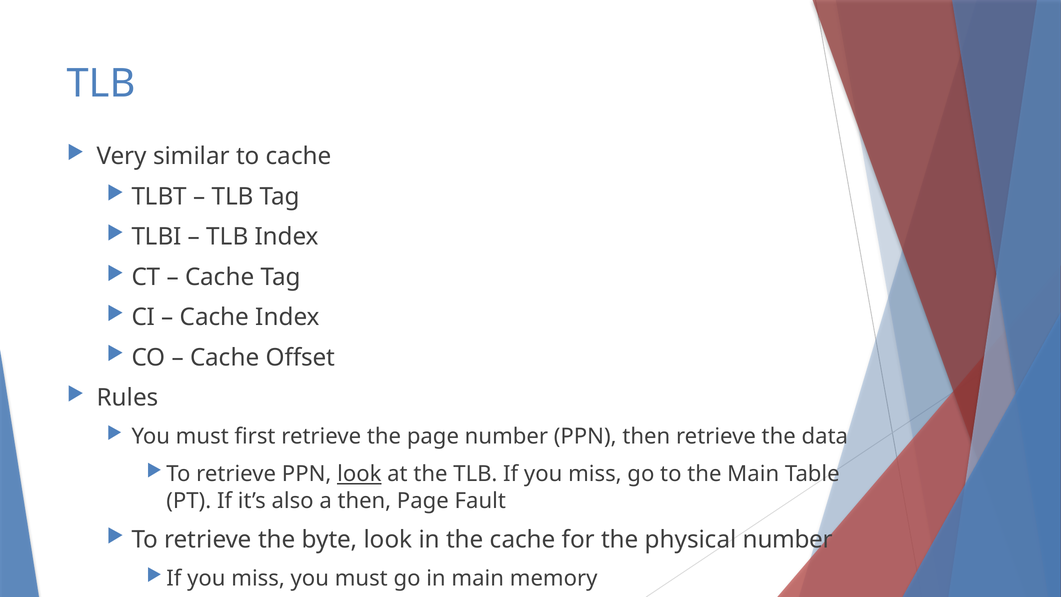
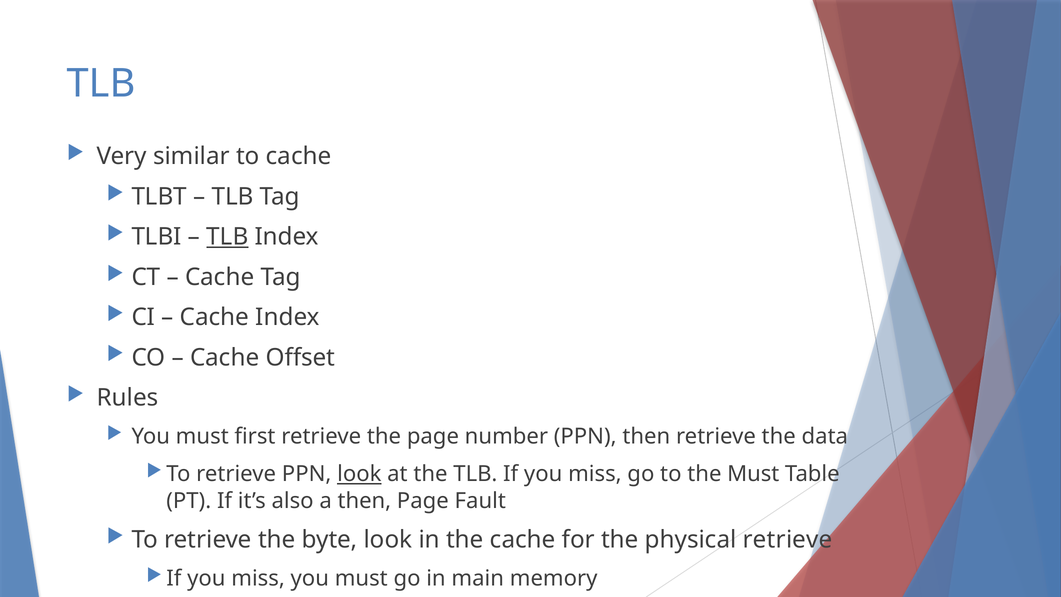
TLB underline: none -> present (227, 237)
the Main: Main -> Must (753, 474)
physical number: number -> retrieve (788, 540)
